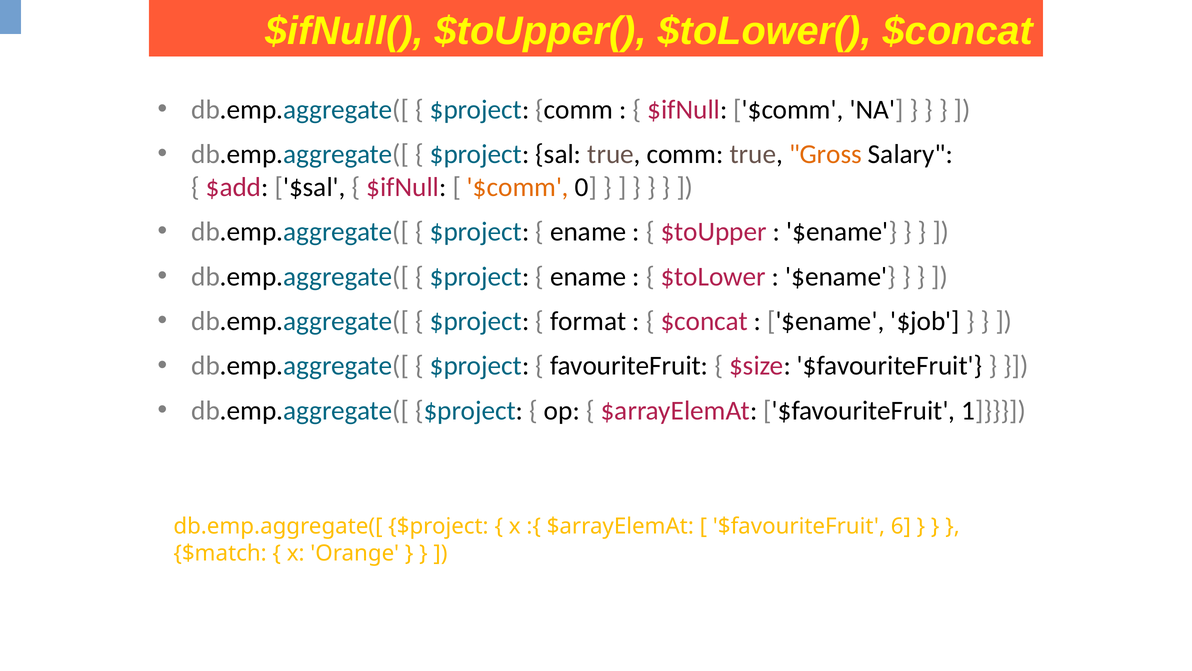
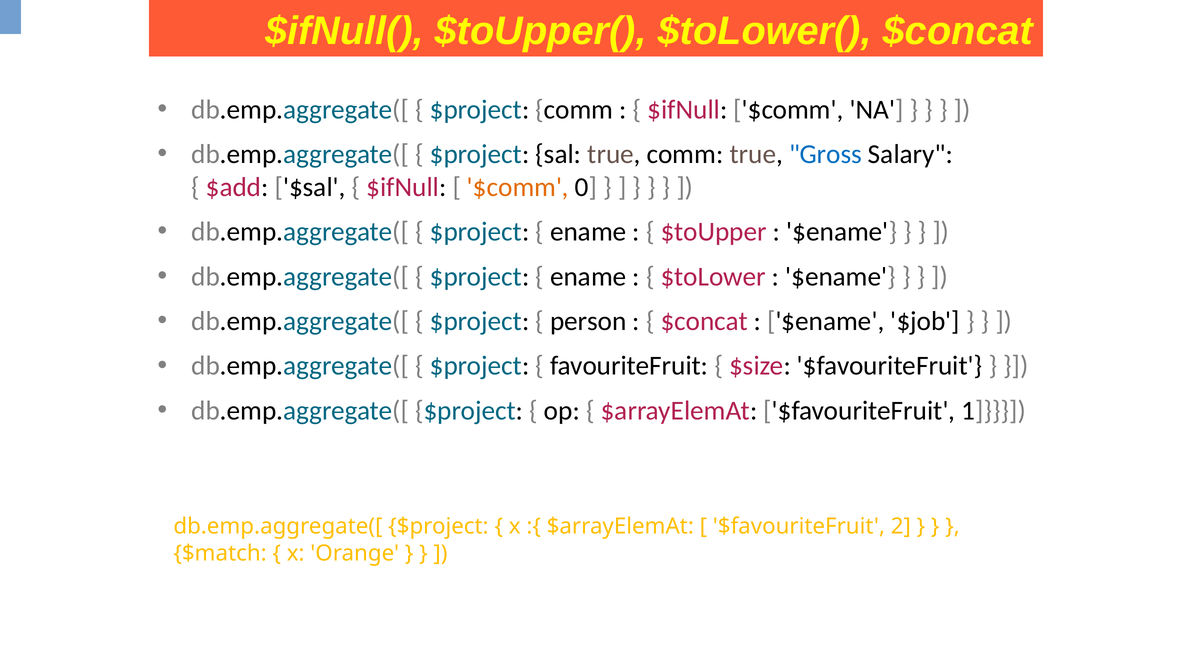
Gross colour: orange -> blue (825, 154)
format: format -> person (588, 321)
6: 6 -> 2 (901, 526)
